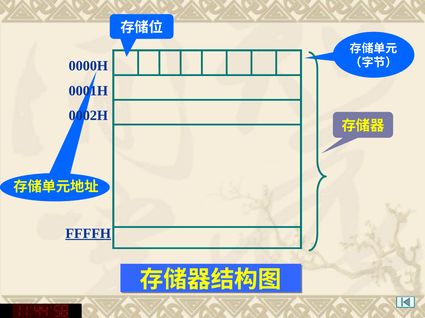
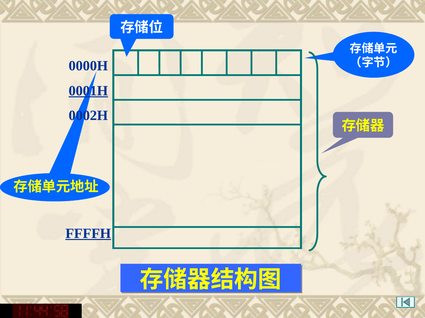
0001H underline: none -> present (88, 91)
